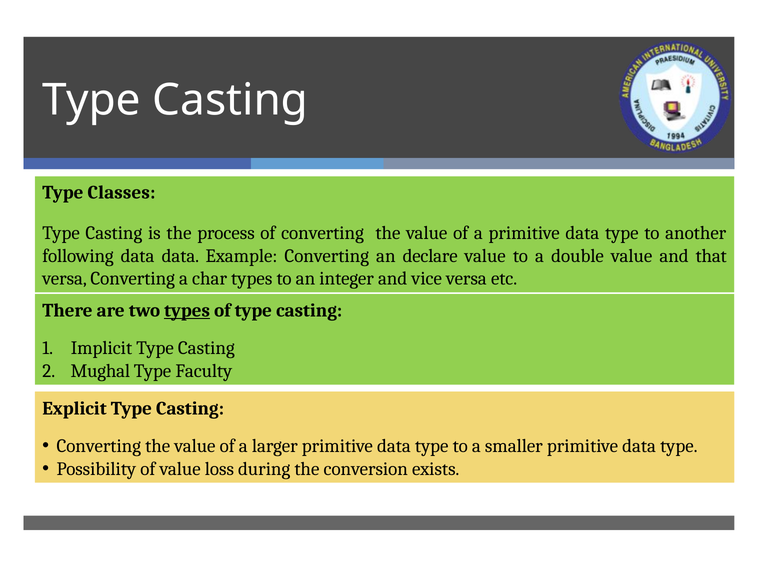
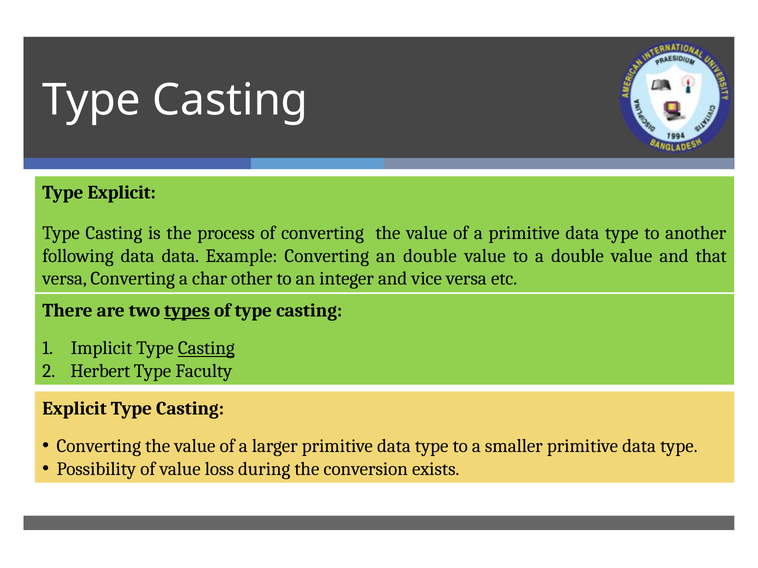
Type Classes: Classes -> Explicit (122, 193)
an declare: declare -> double (430, 256)
char types: types -> other (252, 279)
Casting underline: none -> present (206, 348)
Mughal: Mughal -> Herbert (100, 371)
